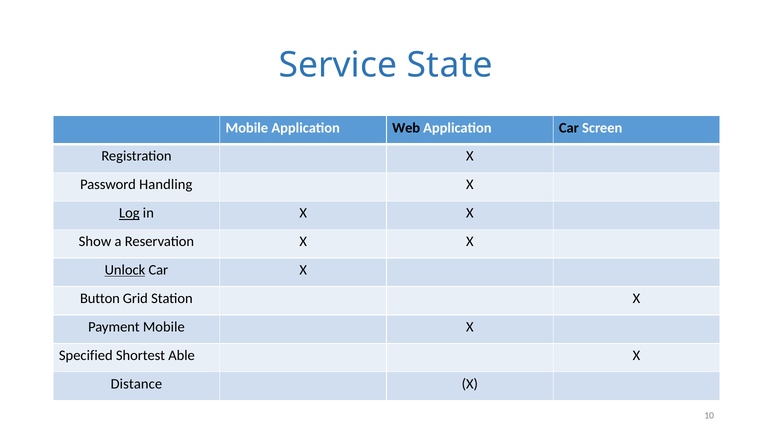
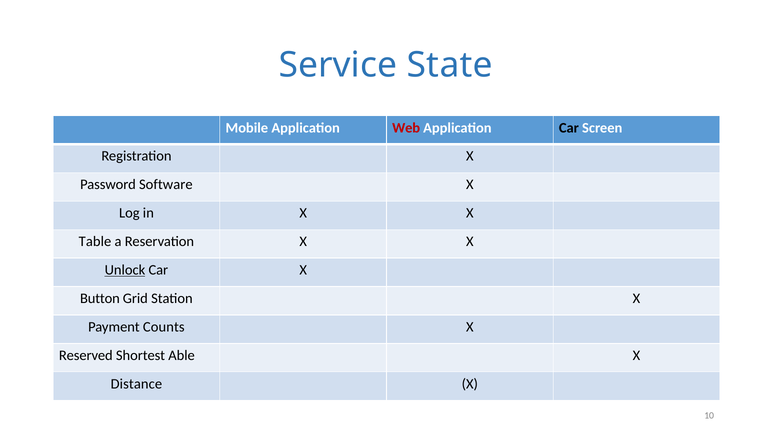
Web colour: black -> red (406, 128)
Handling: Handling -> Software (166, 185)
Log underline: present -> none (129, 213)
Show: Show -> Table (95, 241)
Payment Mobile: Mobile -> Counts (164, 327)
Specified: Specified -> Reserved (86, 355)
